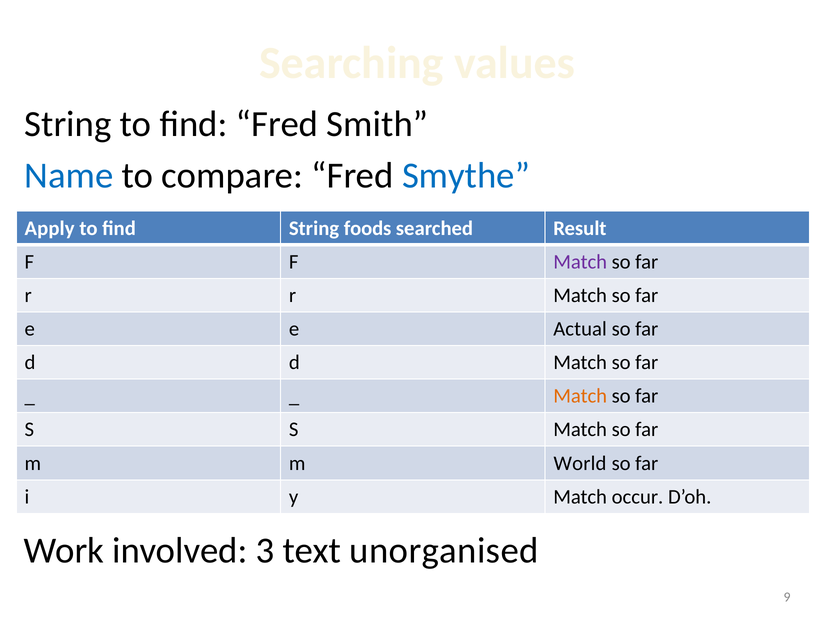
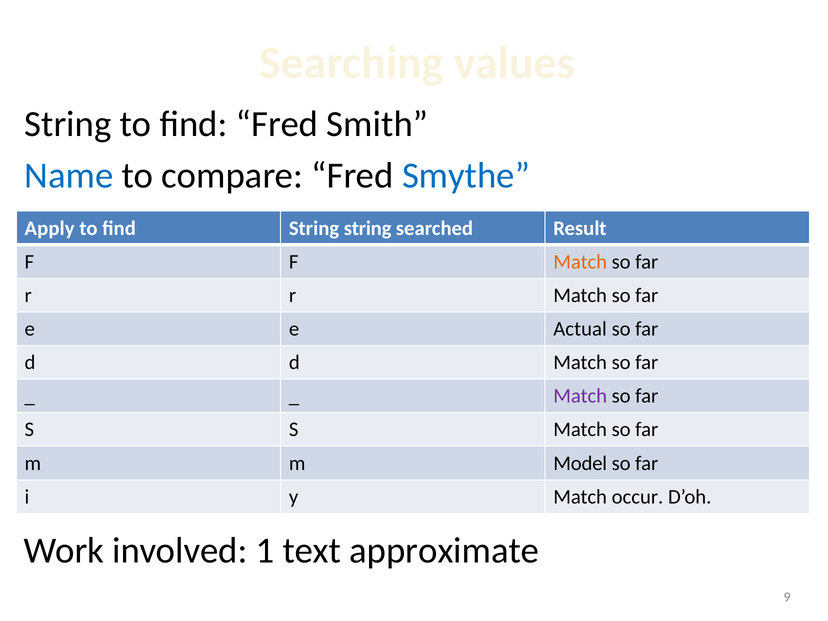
String foods: foods -> string (368, 228)
Match colour: purple -> orange (580, 262)
Match colour: orange -> purple (580, 396)
World: World -> Model (580, 463)
3: 3 -> 1 (265, 551)
unorganised: unorganised -> approximate (444, 551)
